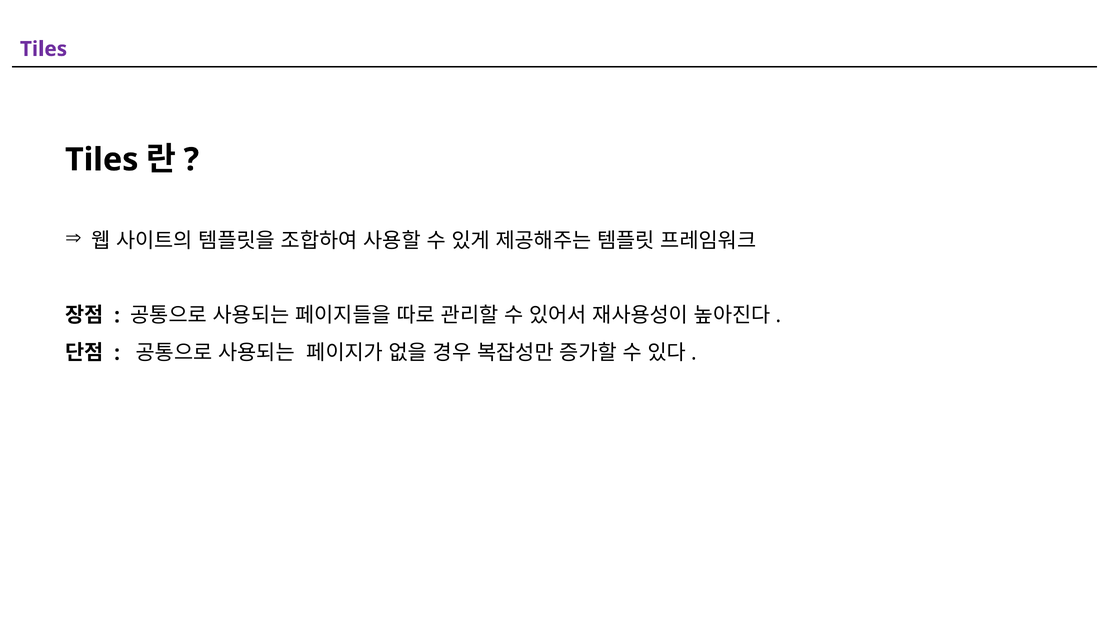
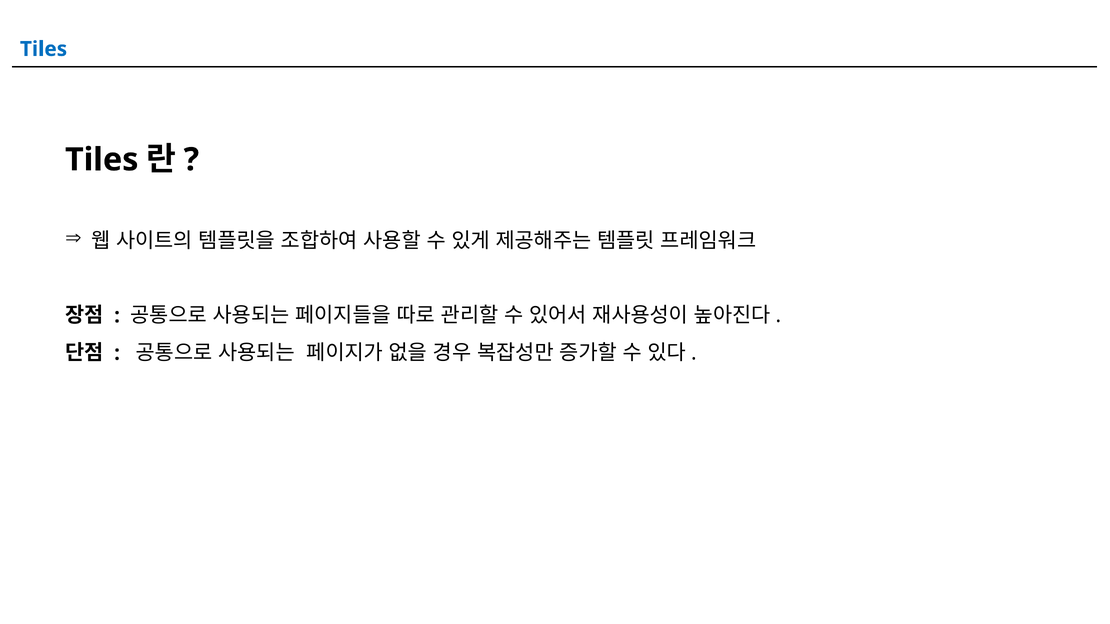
Tiles colour: purple -> blue (44, 49)
